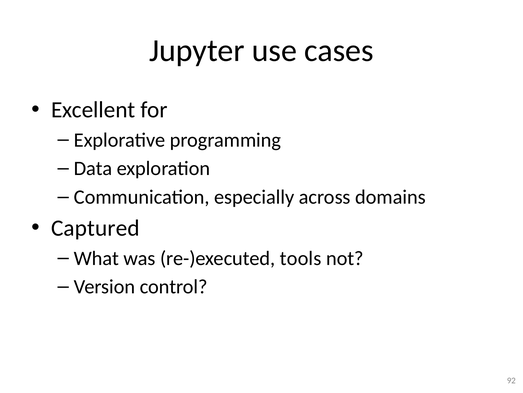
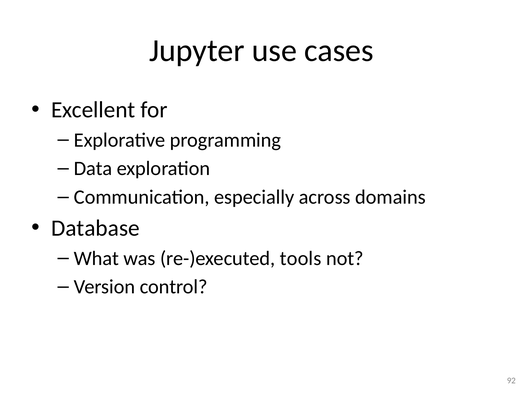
Captured: Captured -> Database (95, 228)
